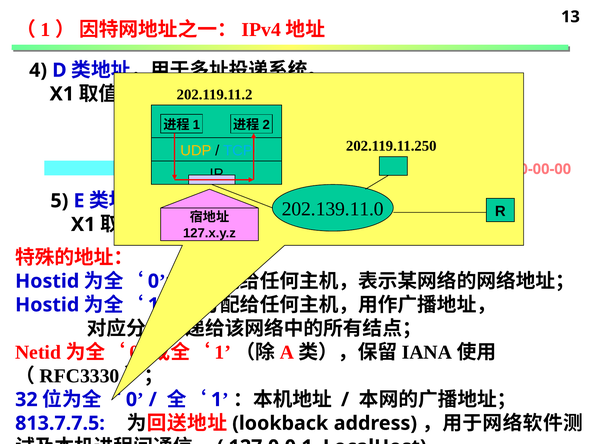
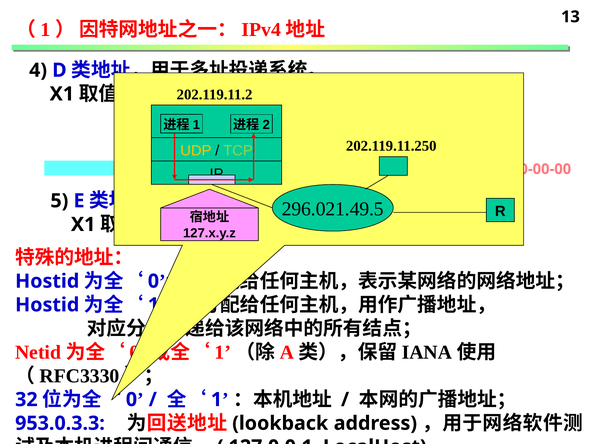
TCP colour: light blue -> light green (238, 150)
202.139.11.0: 202.139.11.0 -> 296.021.49.5 (333, 209)
813.7.7.5: 813.7.7.5 -> 953.0.3.3 (60, 423)
